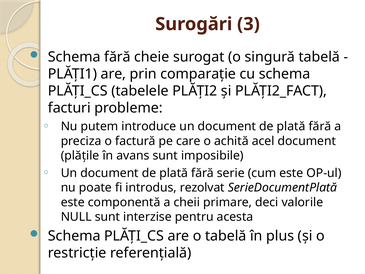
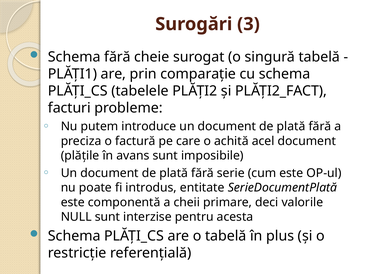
rezolvat: rezolvat -> entitate (202, 188)
